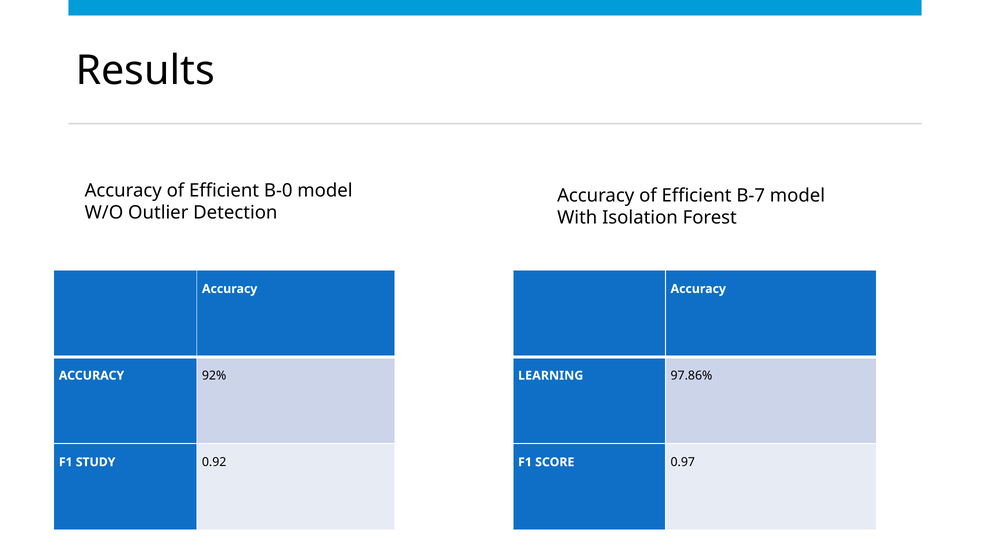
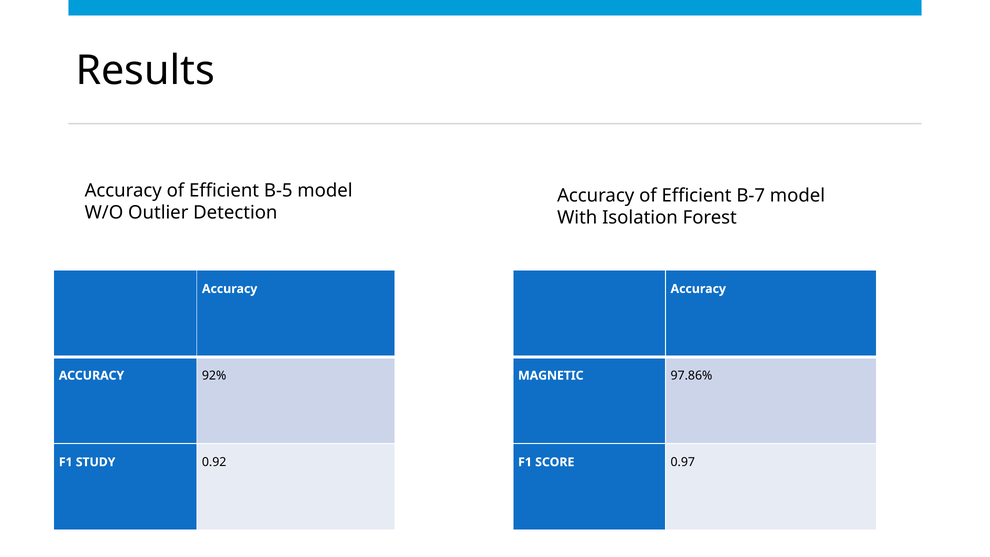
B-0: B-0 -> B-5 (278, 190)
LEARNING: LEARNING -> MAGNETIC (551, 375)
